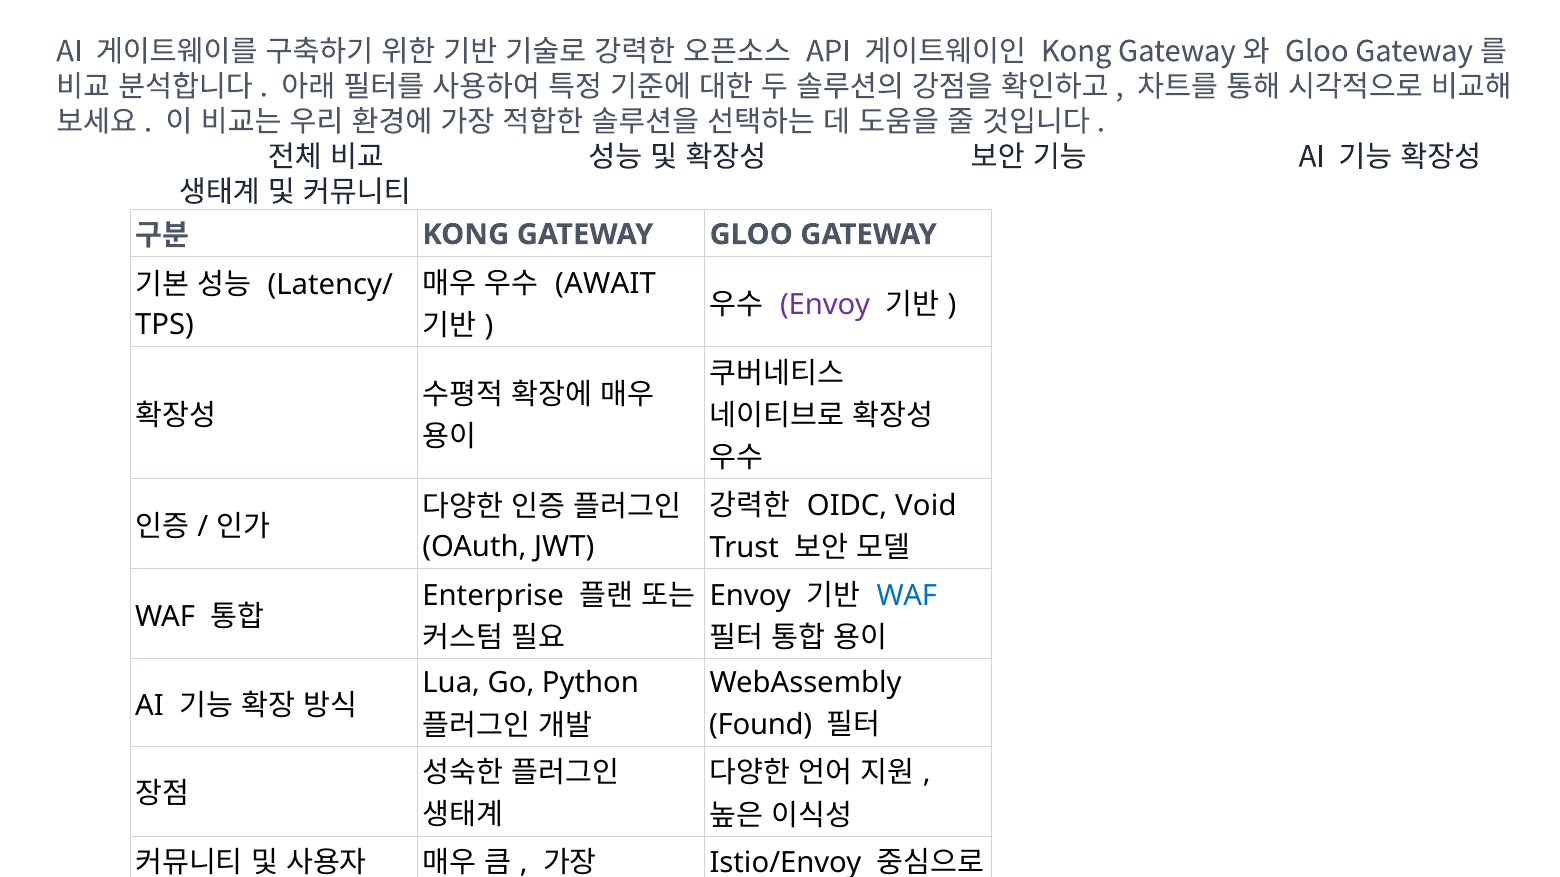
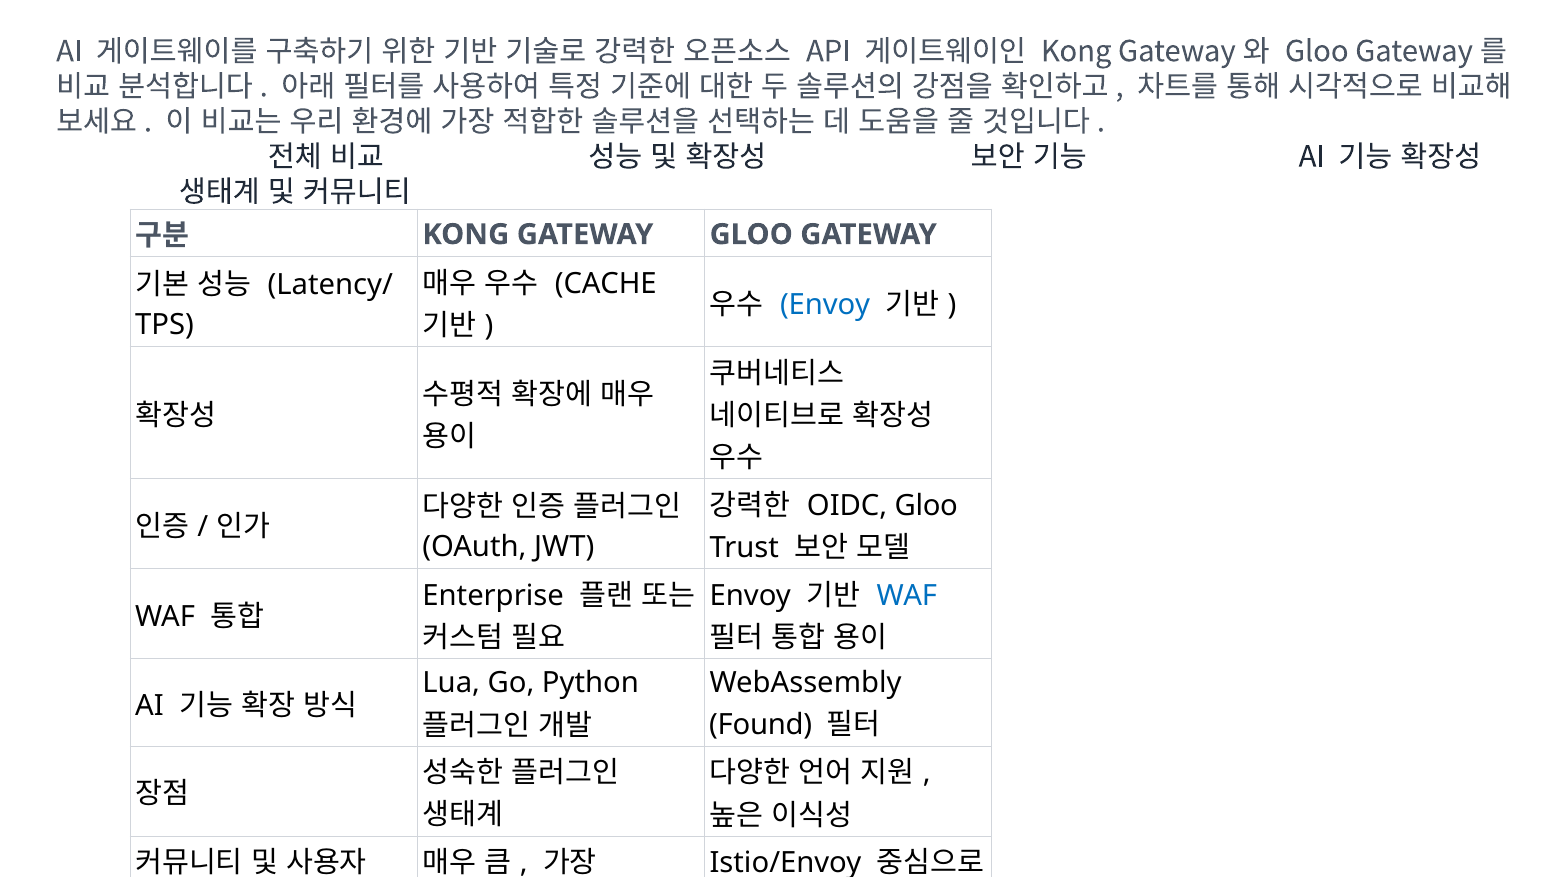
AWAIT: AWAIT -> CACHE (606, 284)
Envoy colour: purple -> blue (825, 305)
OIDC Void: Void -> Gloo (926, 506)
